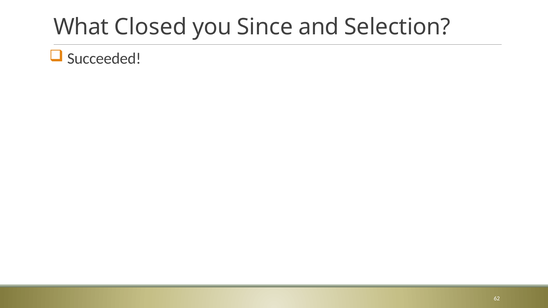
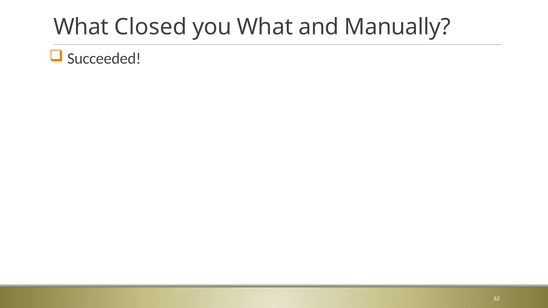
you Since: Since -> What (265, 27)
Selection: Selection -> Manually (397, 27)
